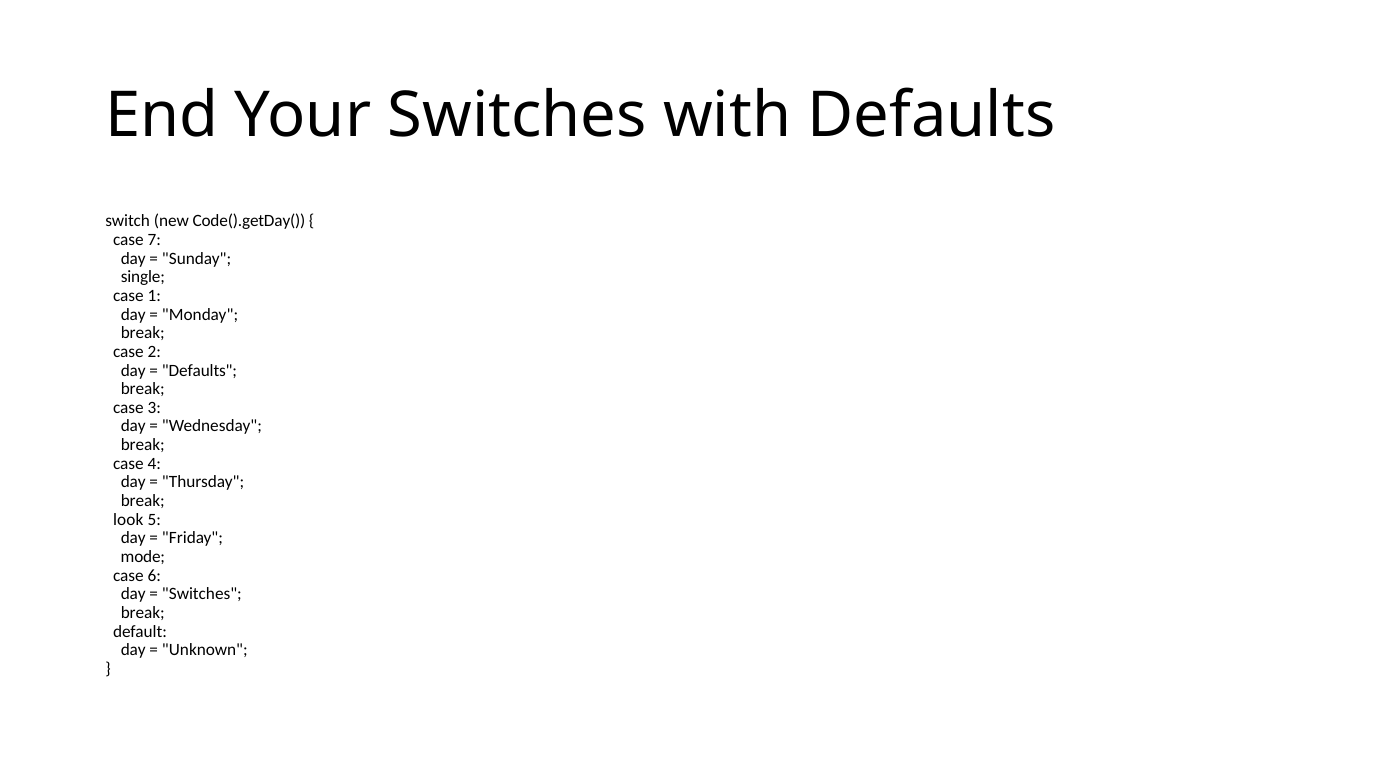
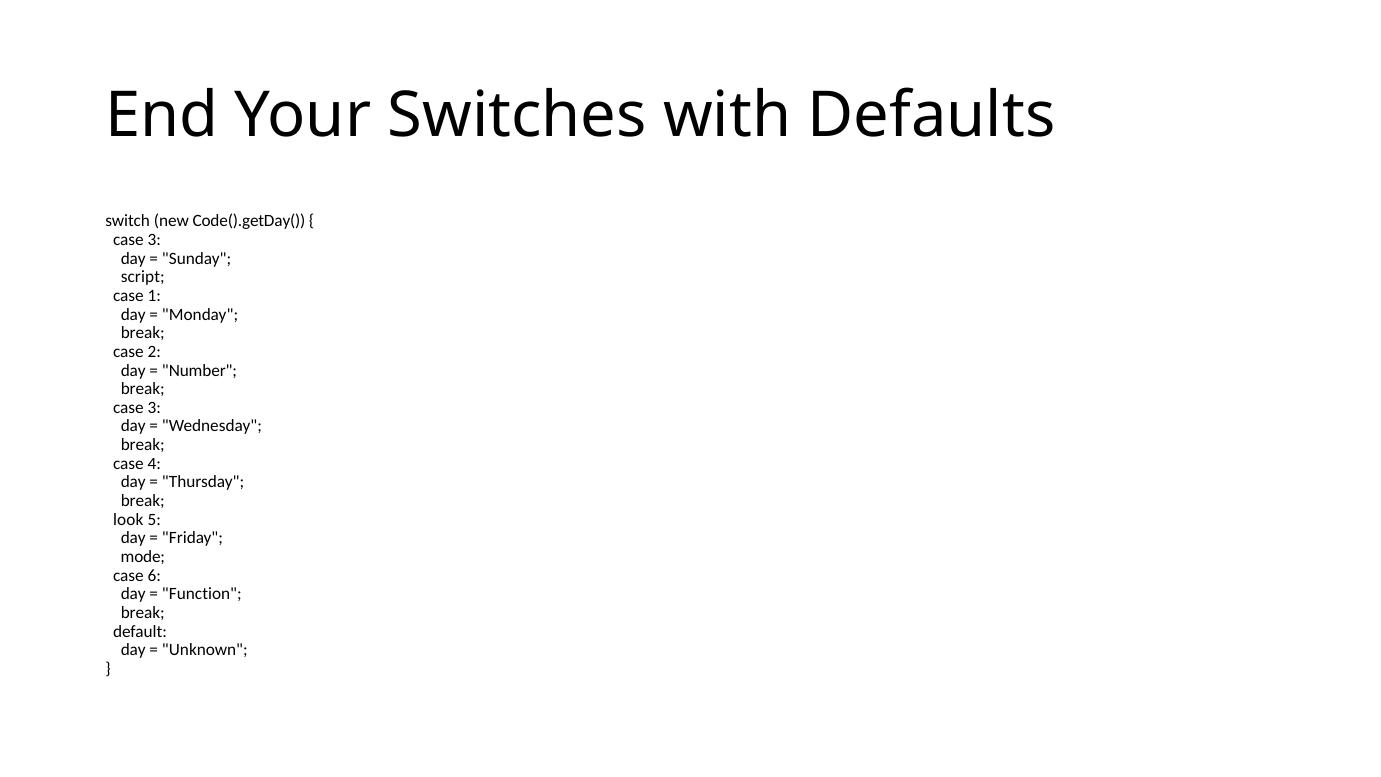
7: 7 -> 3 (154, 240)
single: single -> script (143, 277)
Defaults: Defaults -> Number (200, 370)
Switches: Switches -> Function (202, 594)
